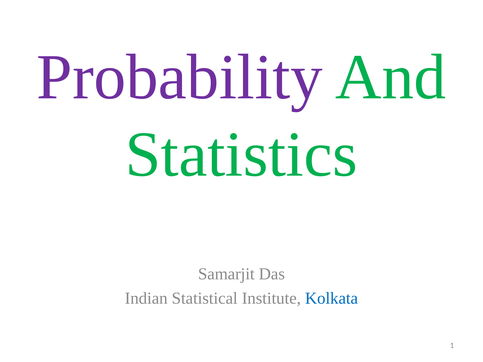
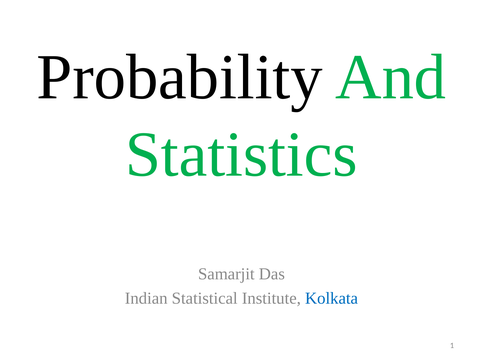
Probability colour: purple -> black (180, 77)
